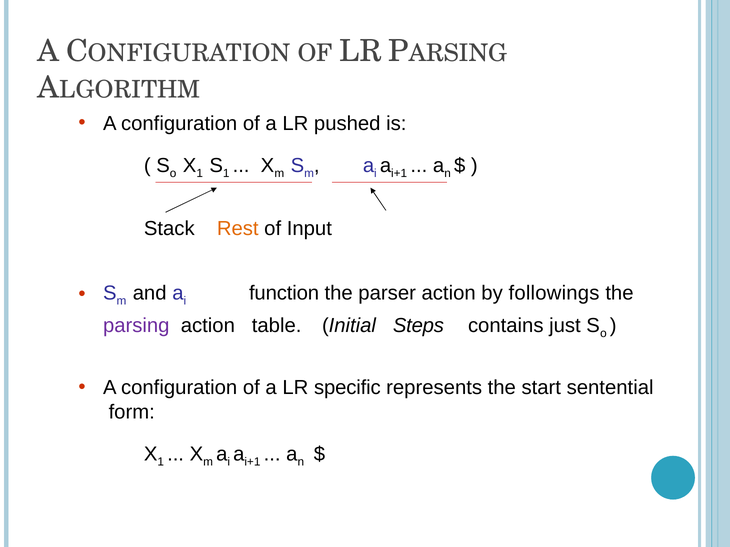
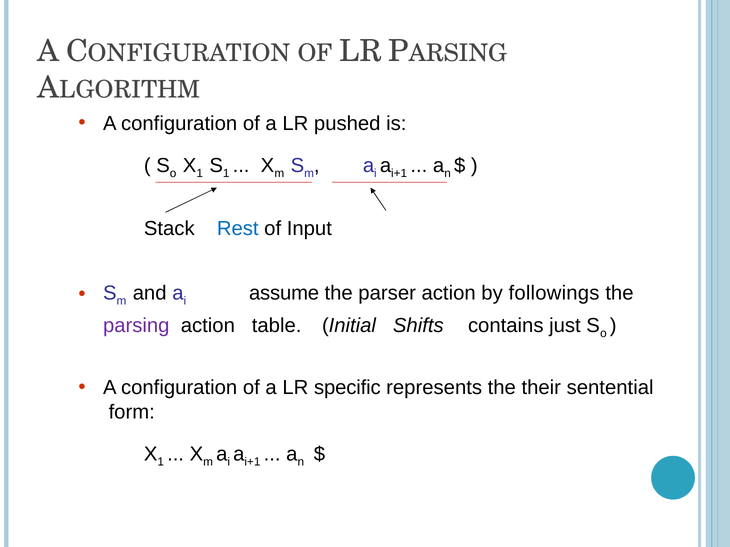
Rest colour: orange -> blue (238, 229)
function: function -> assume (284, 293)
Steps: Steps -> Shifts (418, 326)
start: start -> their (541, 388)
